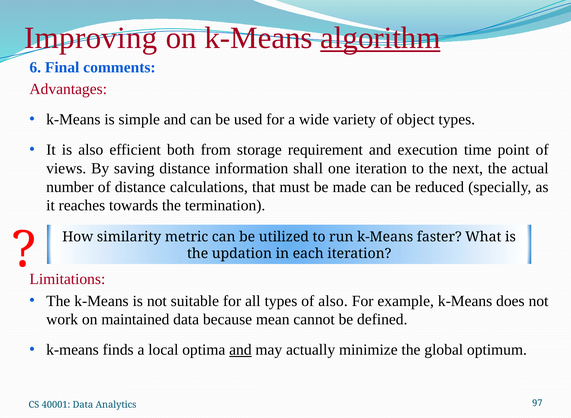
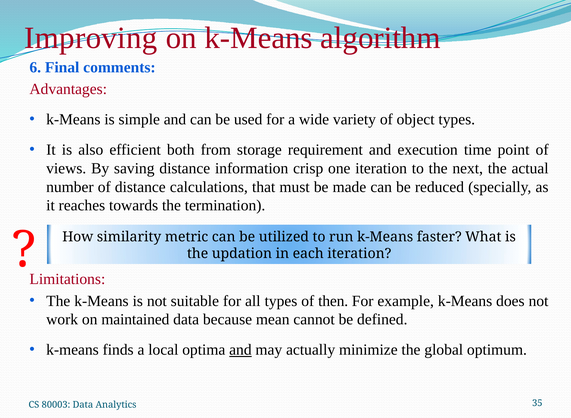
algorithm underline: present -> none (380, 38)
shall: shall -> crisp (308, 168)
of also: also -> then (333, 301)
40001: 40001 -> 80003 (56, 405)
97: 97 -> 35 (537, 404)
